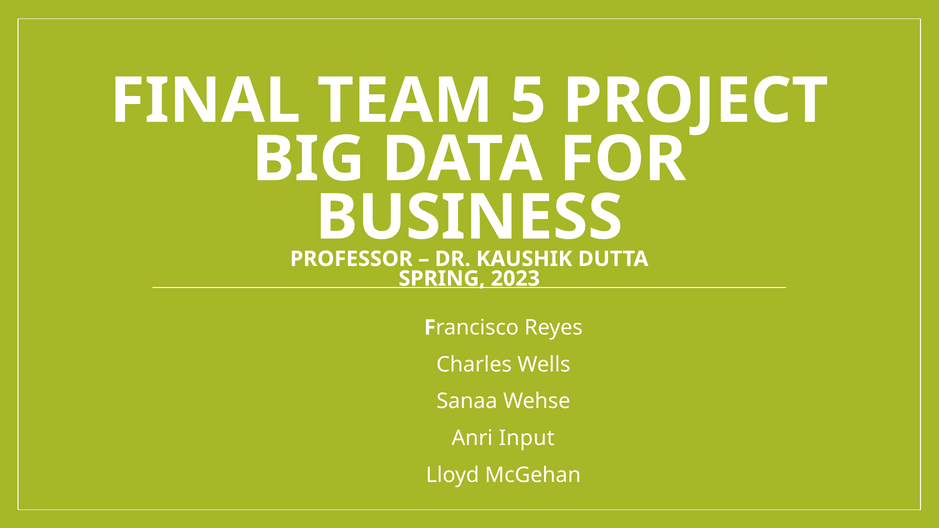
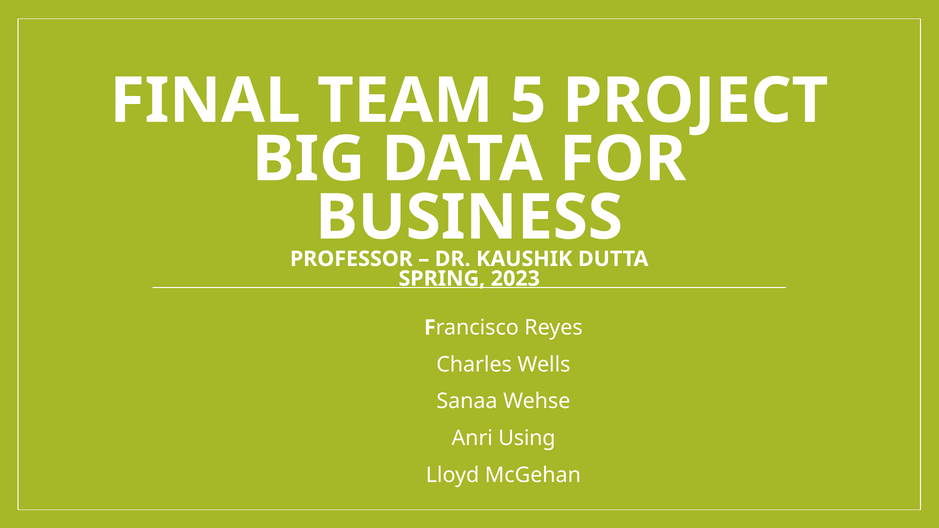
Input: Input -> Using (527, 438)
